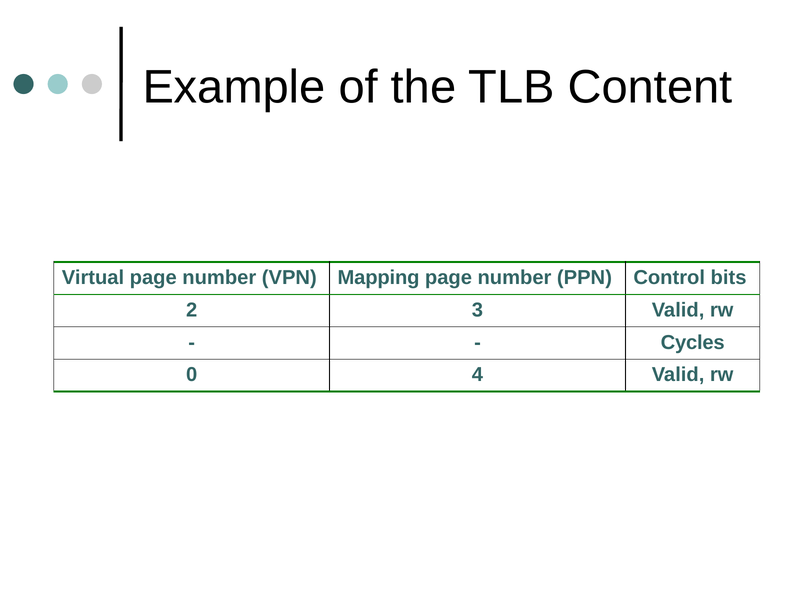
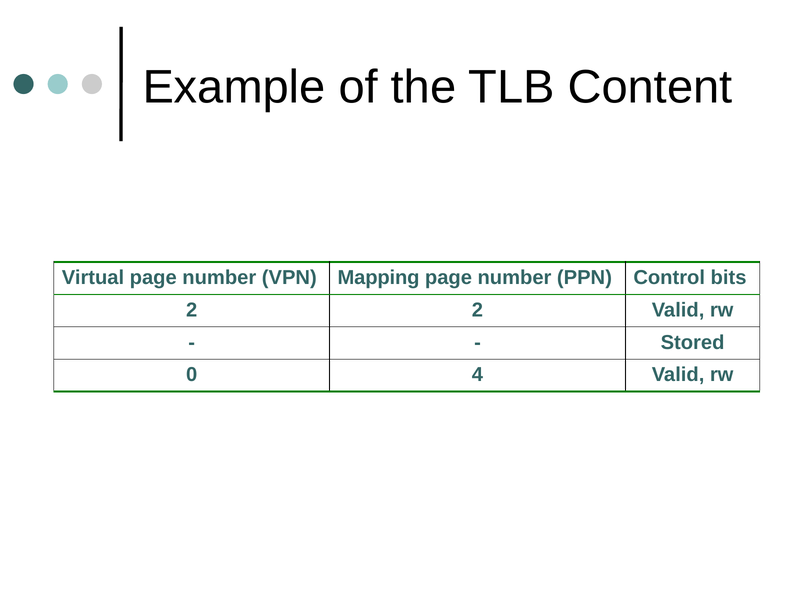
2 3: 3 -> 2 (477, 310)
Cycles: Cycles -> Stored (693, 343)
